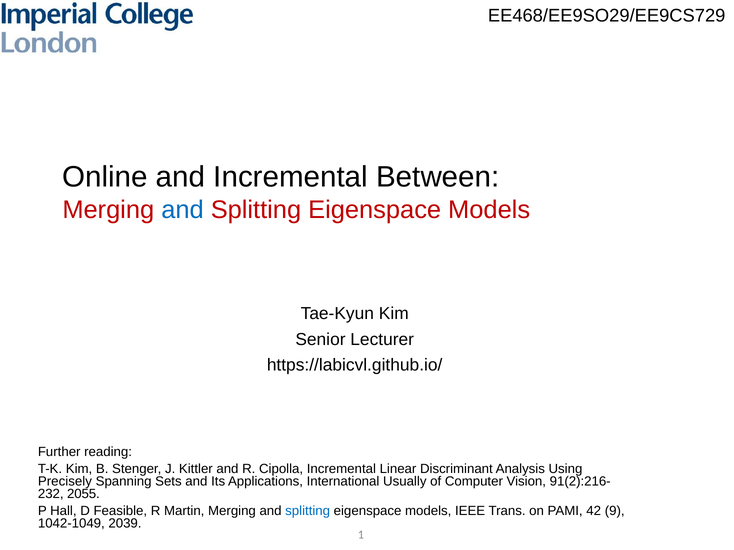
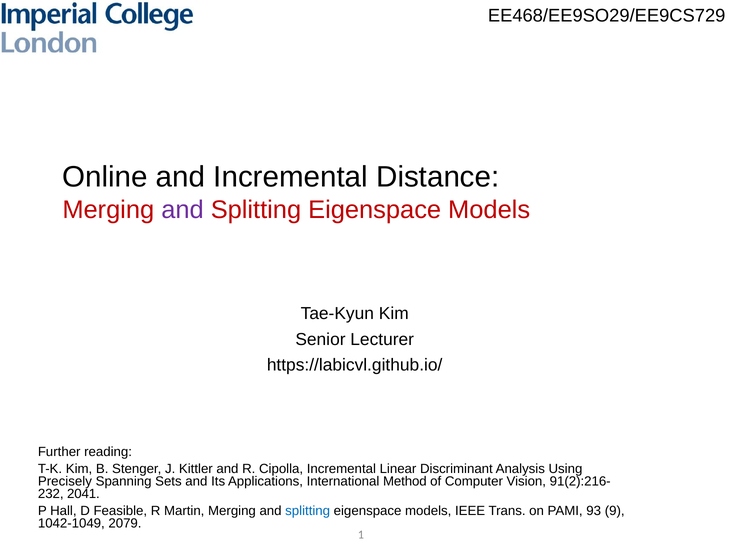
Between: Between -> Distance (438, 177)
and colour: blue -> purple (183, 210)
Usually: Usually -> Method (405, 482)
2055: 2055 -> 2041 (83, 495)
42: 42 -> 93 (594, 511)
2039: 2039 -> 2079 (125, 524)
